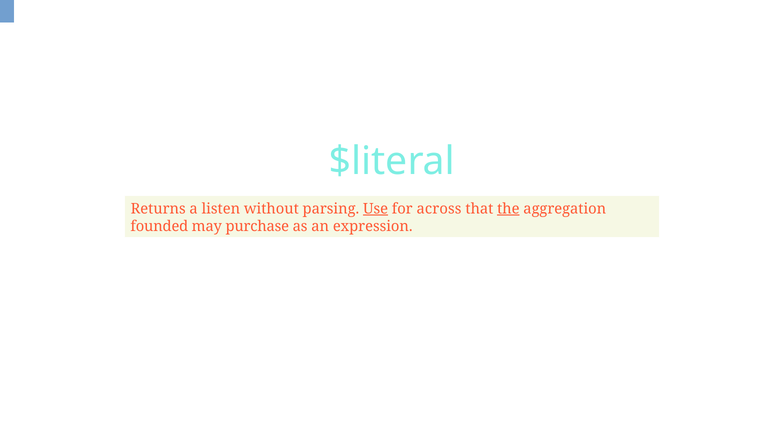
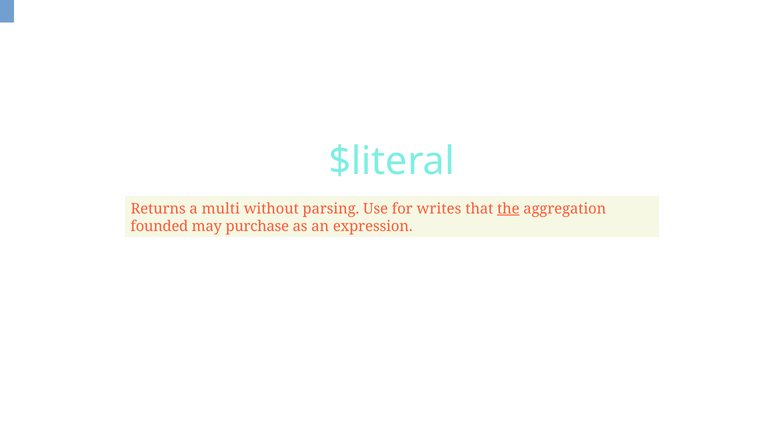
listen: listen -> multi (221, 209)
Use underline: present -> none (376, 209)
across: across -> writes (439, 209)
